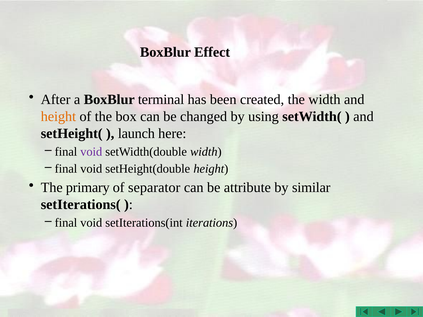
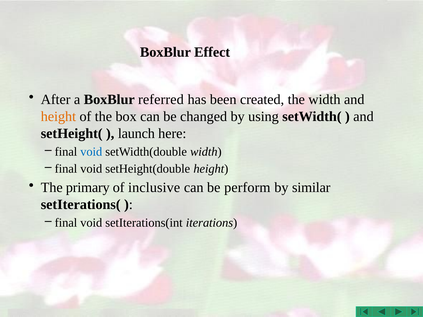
terminal: terminal -> referred (161, 100)
void colour: purple -> blue (91, 152)
separator: separator -> inclusive (154, 188)
attribute: attribute -> perform (247, 188)
